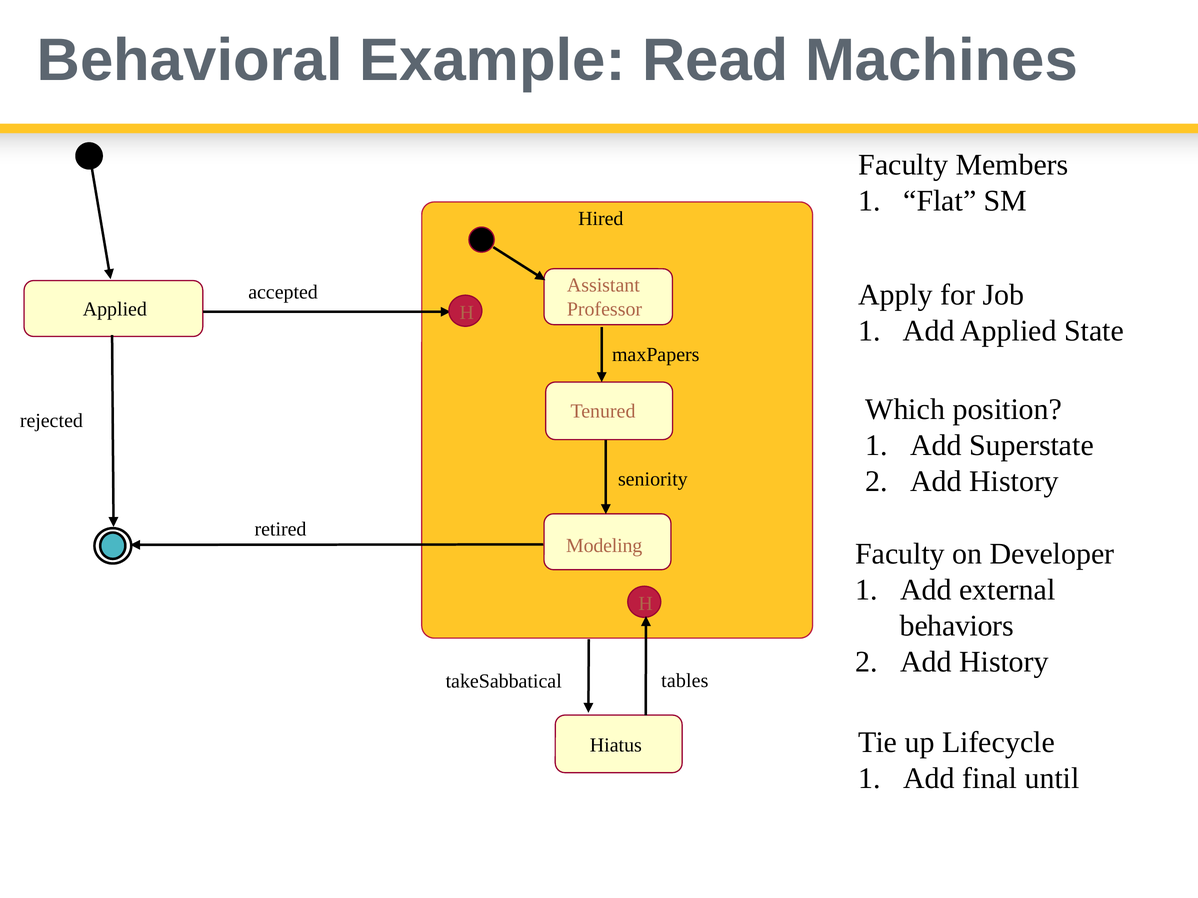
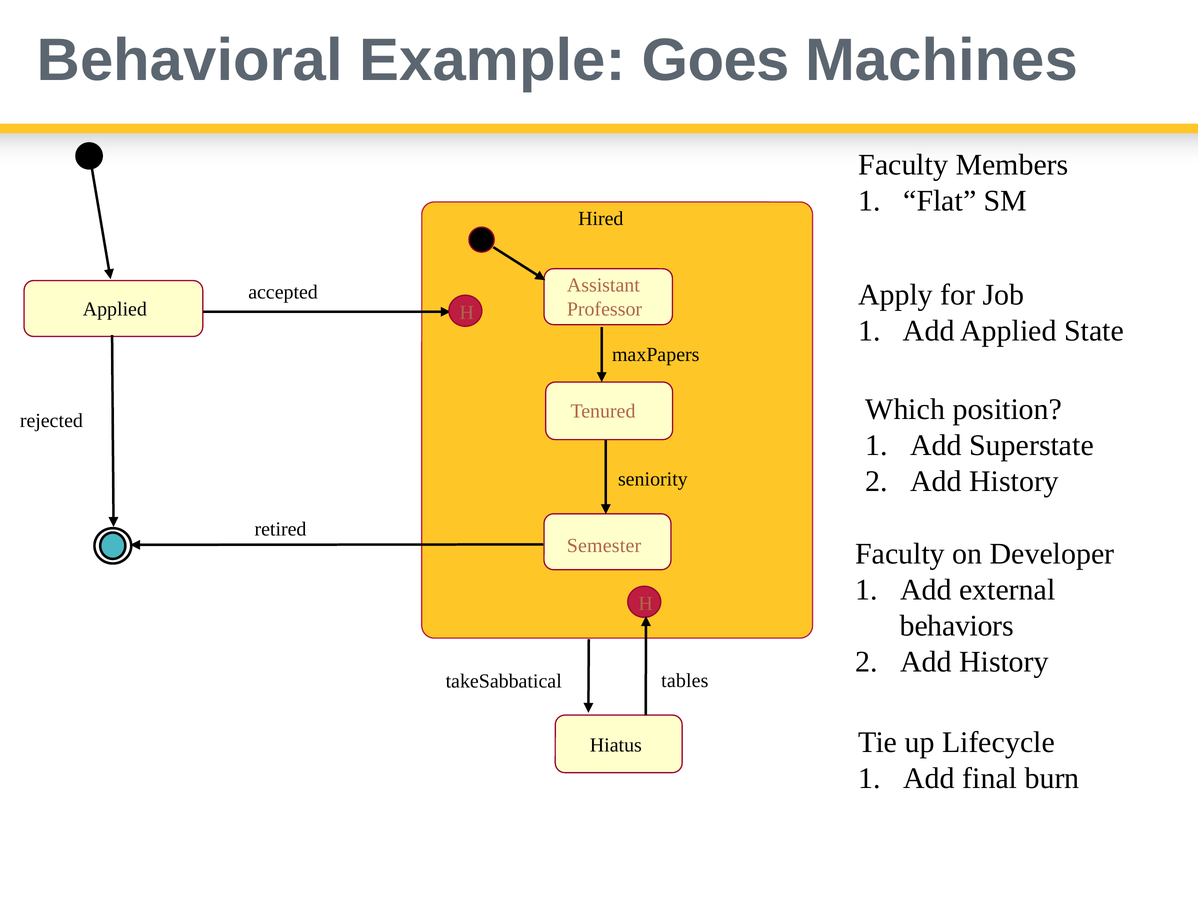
Read: Read -> Goes (716, 61)
Modeling: Modeling -> Semester (604, 546)
until: until -> burn (1052, 779)
